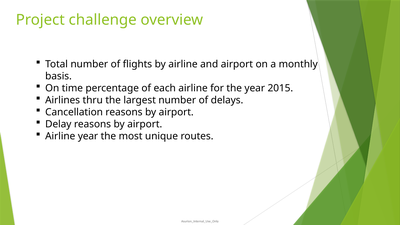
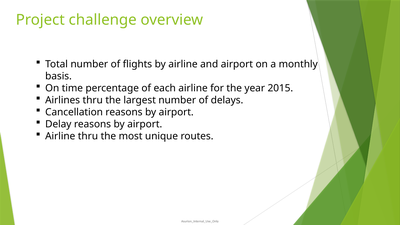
Airline year: year -> thru (88, 136)
